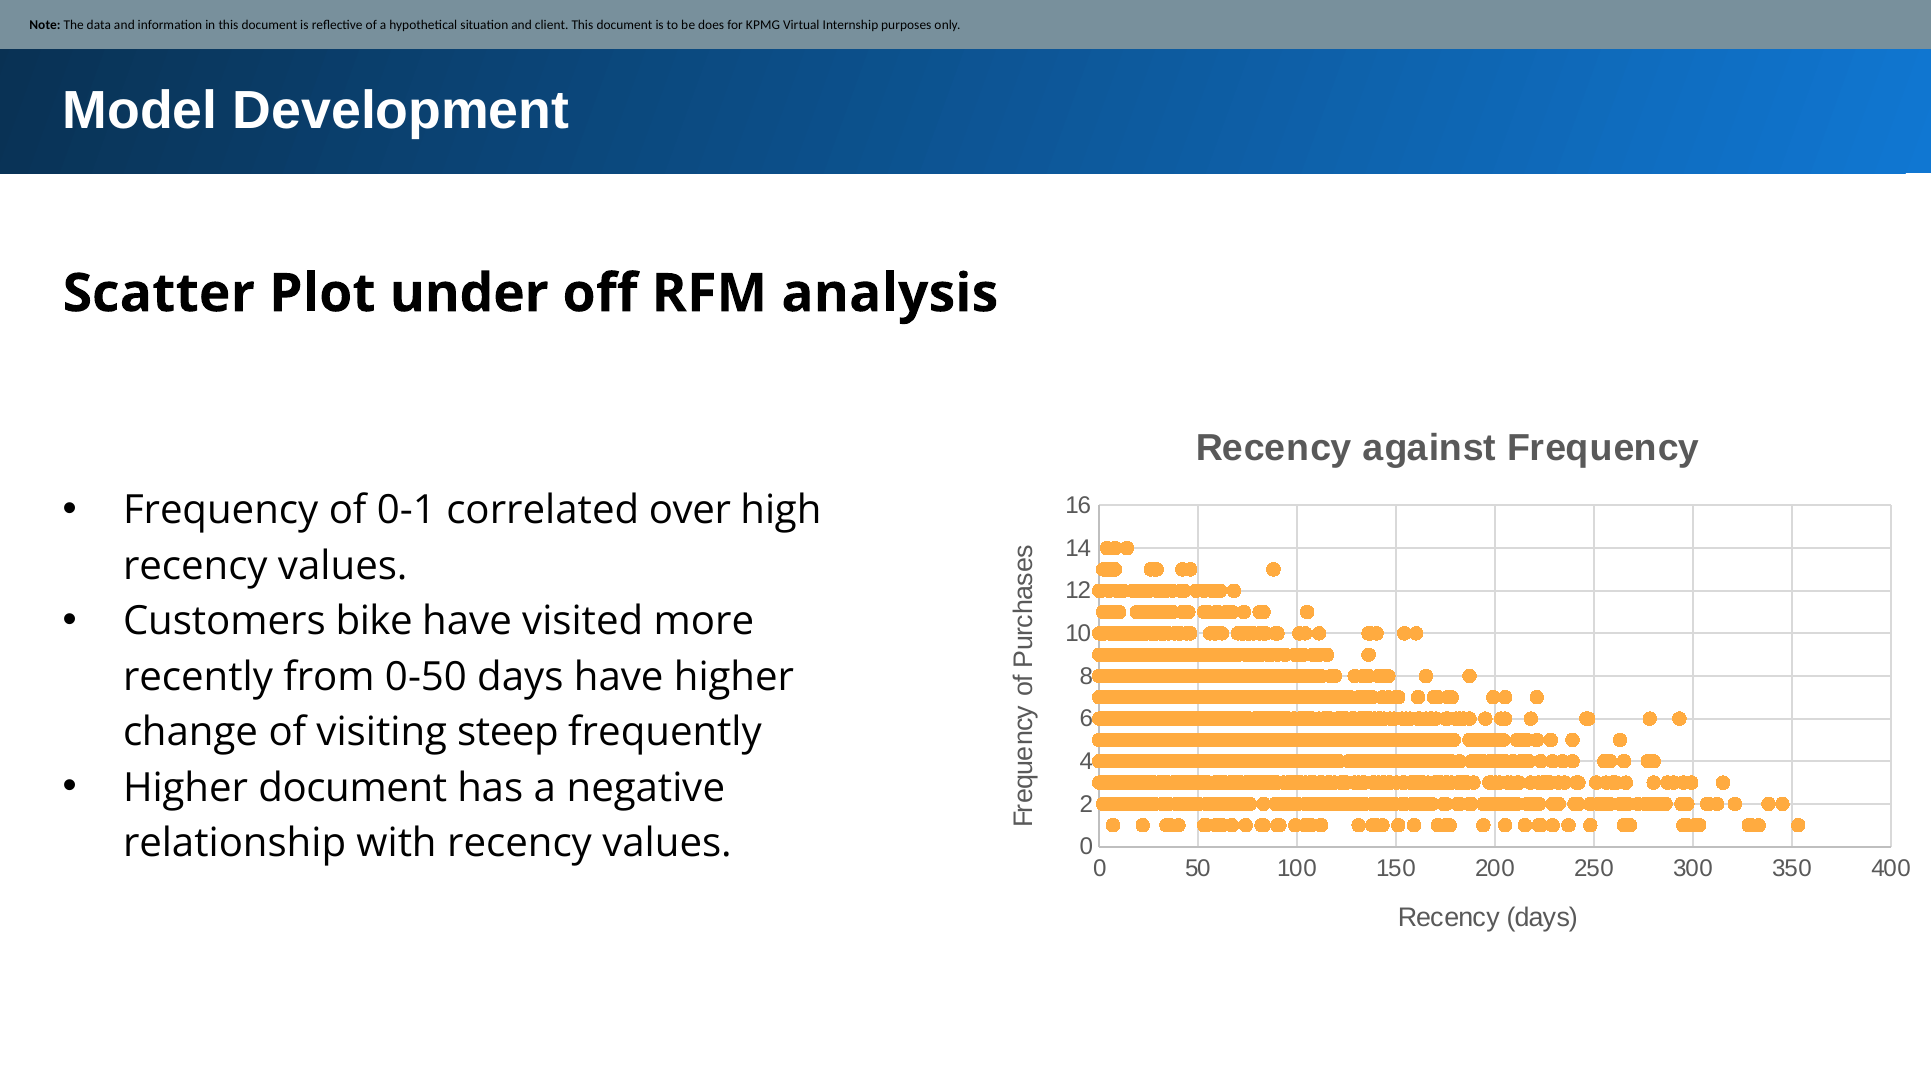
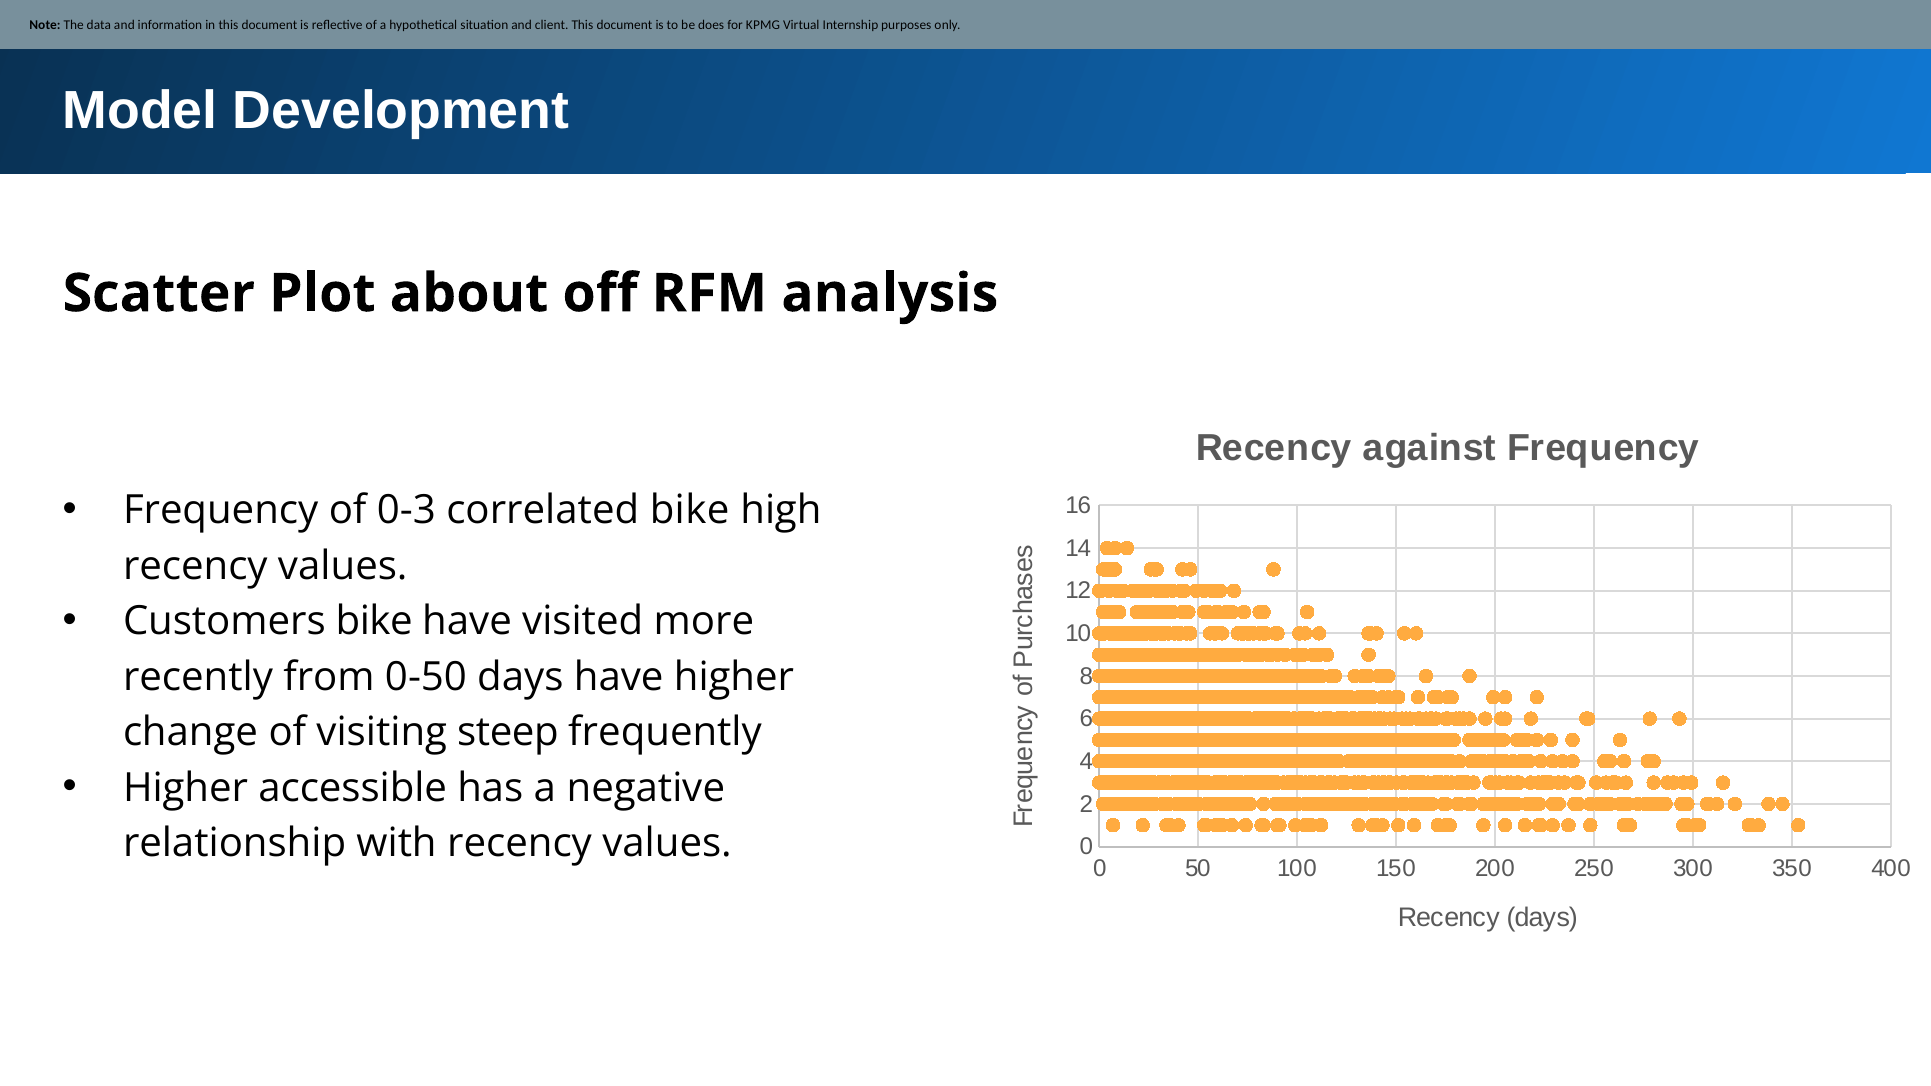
under: under -> about (469, 294)
0-1: 0-1 -> 0-3 (406, 511)
correlated over: over -> bike (690, 511)
Higher document: document -> accessible (353, 788)
